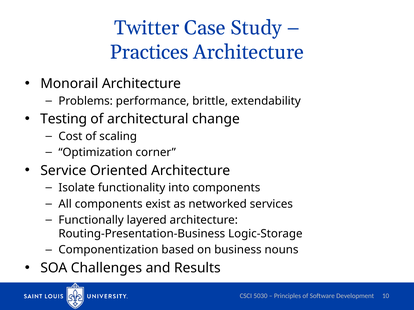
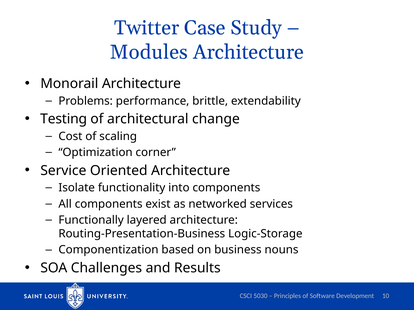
Practices: Practices -> Modules (149, 52)
